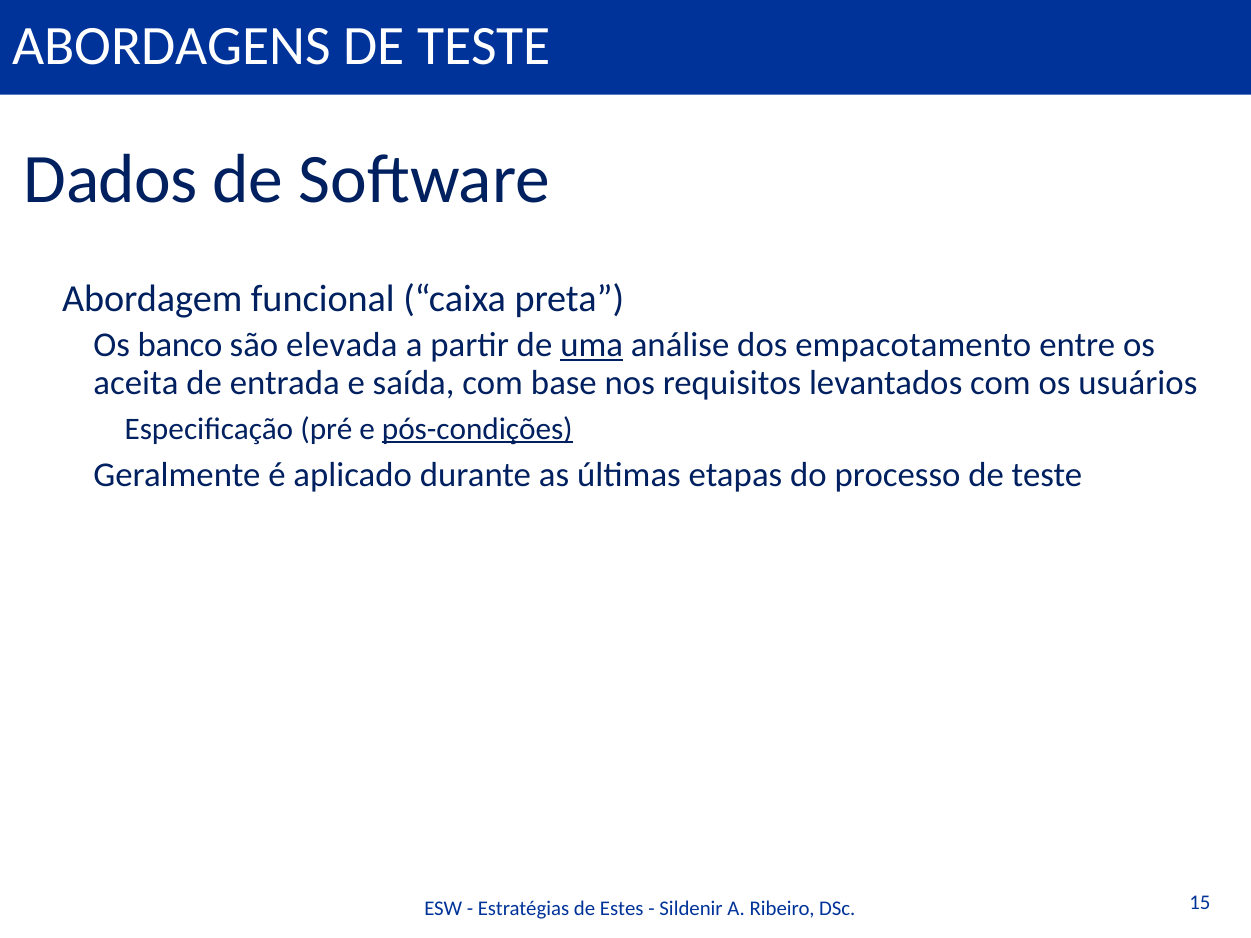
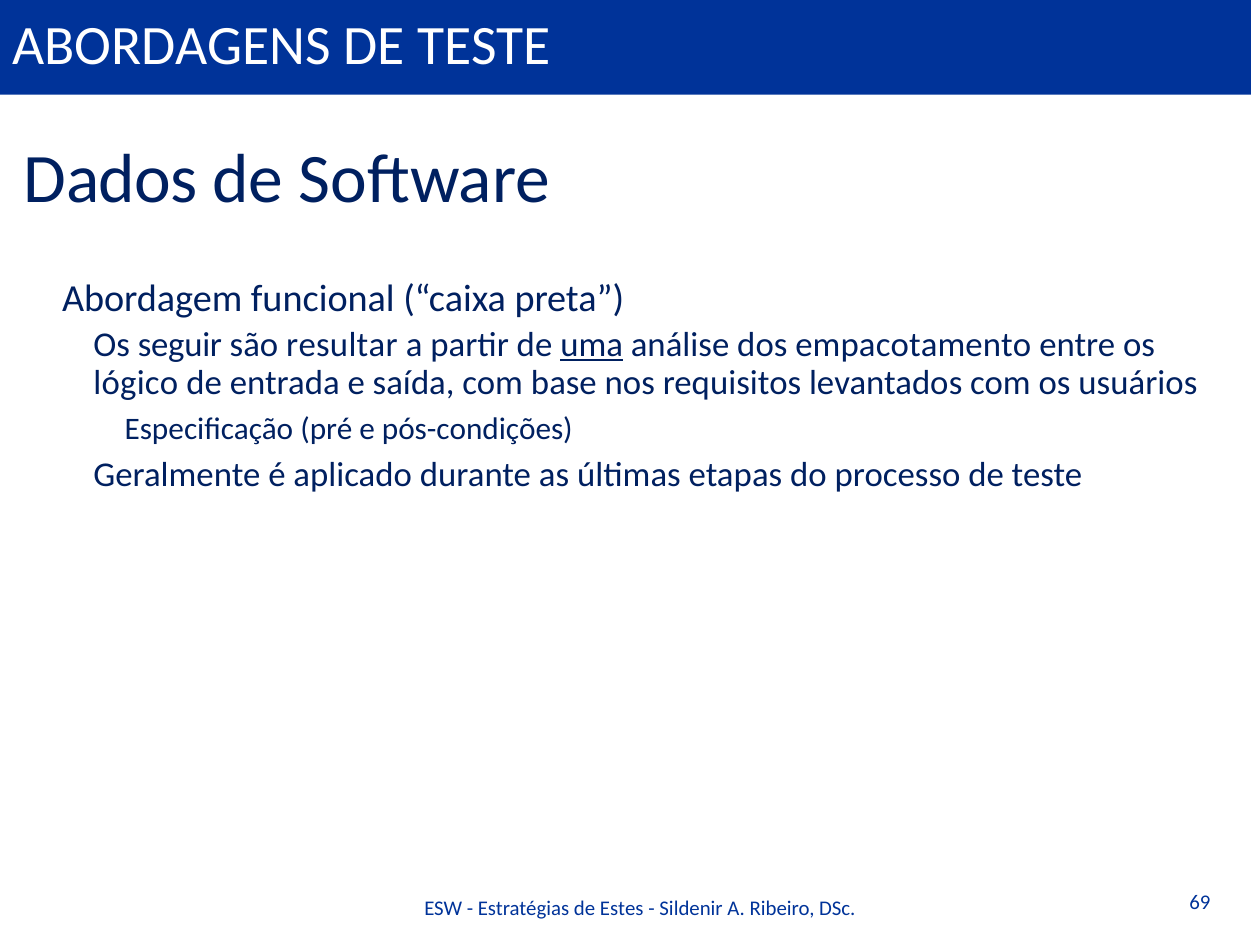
banco: banco -> seguir (180, 345)
elevada: elevada -> resultar (342, 345)
aceita: aceita -> lógico (136, 383)
pós-condições underline: present -> none (477, 429)
15: 15 -> 69 (1200, 903)
